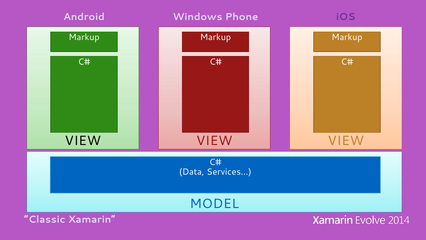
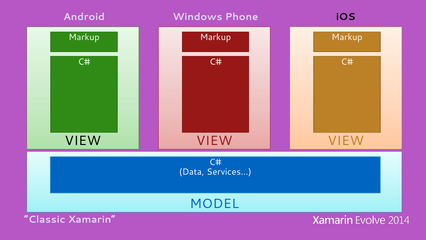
iOS colour: purple -> black (346, 17)
